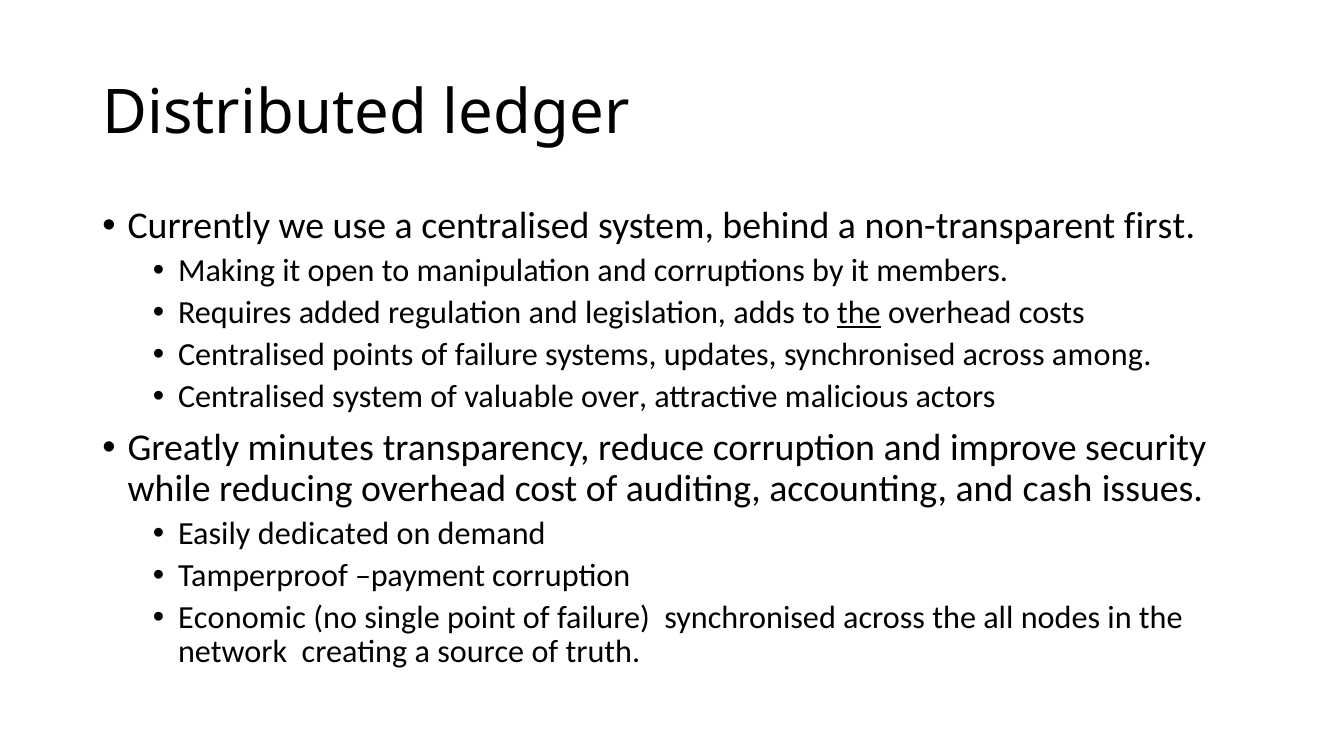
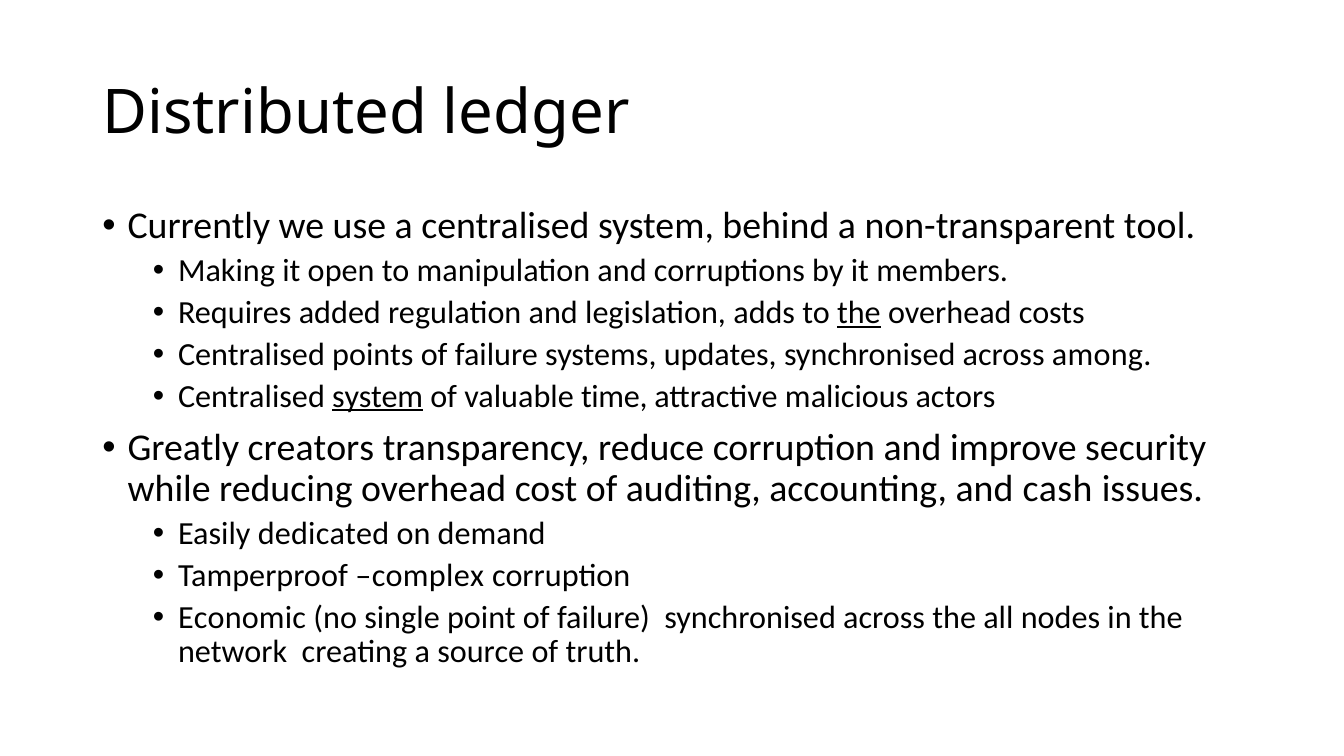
first: first -> tool (1159, 227)
system underline: none -> present (378, 397)
over: over -> time (614, 397)
minutes: minutes -> creators (311, 448)
payment: payment -> complex (420, 576)
